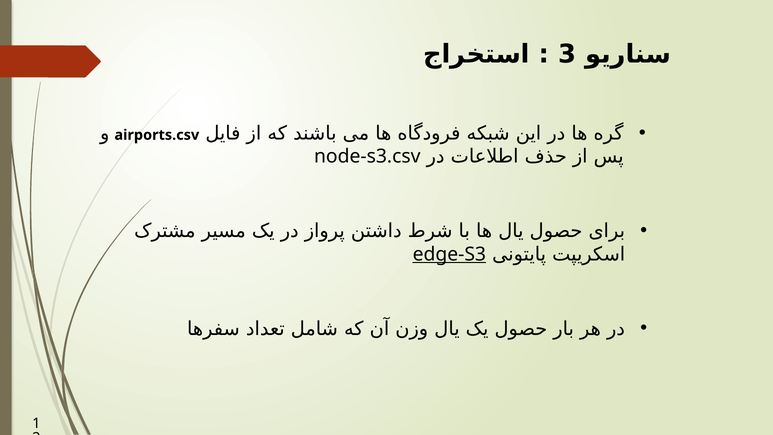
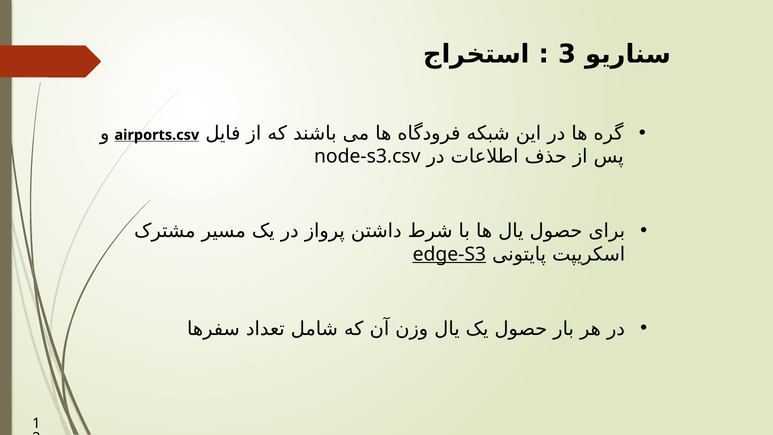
airports.csv underline: none -> present (157, 135)
